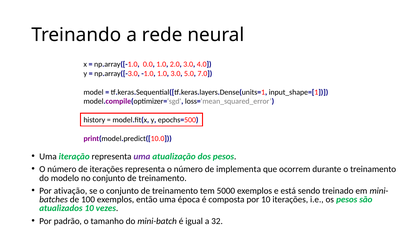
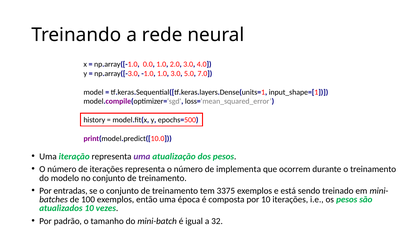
ativação: ativação -> entradas (71, 191)
5000: 5000 -> 3375 (226, 191)
